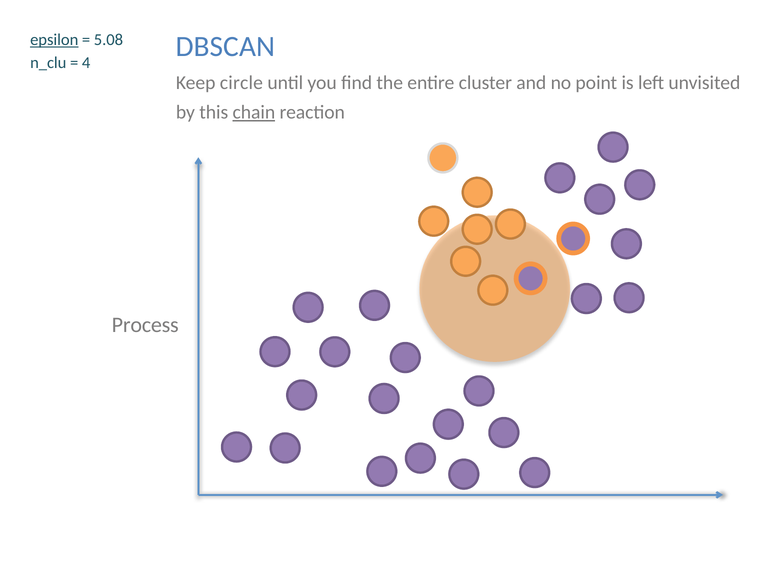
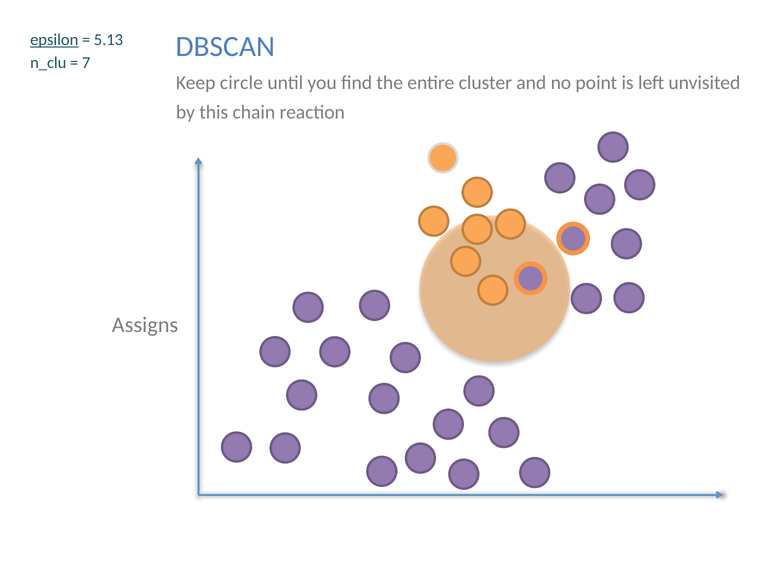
5.08: 5.08 -> 5.13 (108, 40)
4: 4 -> 7 (86, 63)
chain underline: present -> none (254, 112)
Process: Process -> Assigns (145, 325)
